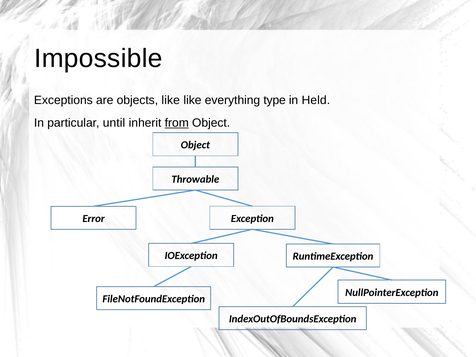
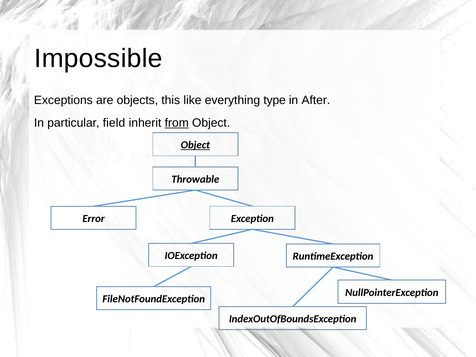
objects like: like -> this (171, 100)
Held: Held -> After (316, 100)
until: until -> field (114, 123)
Object underline: none -> present (195, 145)
